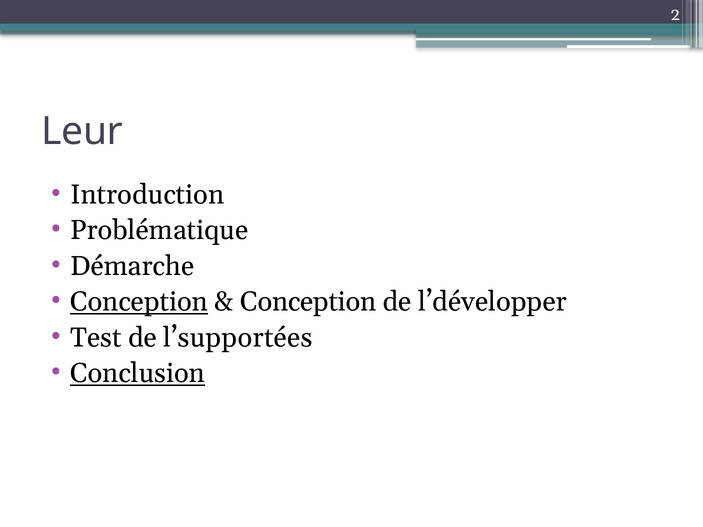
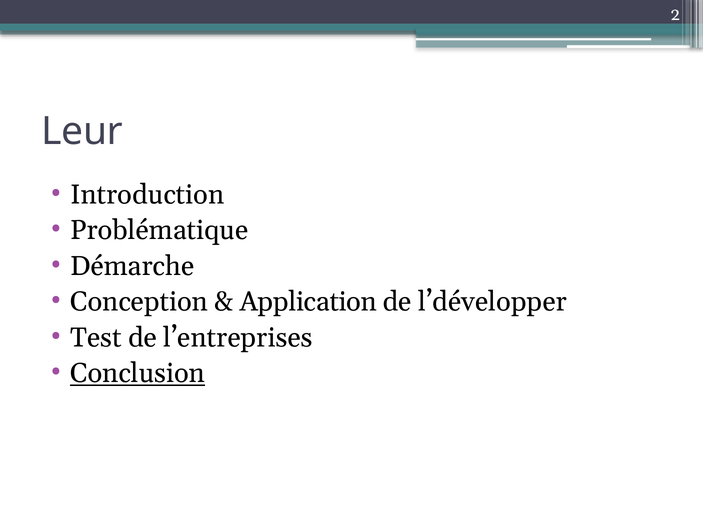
Conception underline: present -> none (139, 302)
Conception: Conception -> Application (308, 302)
l’supportées: l’supportées -> l’entreprises (238, 338)
